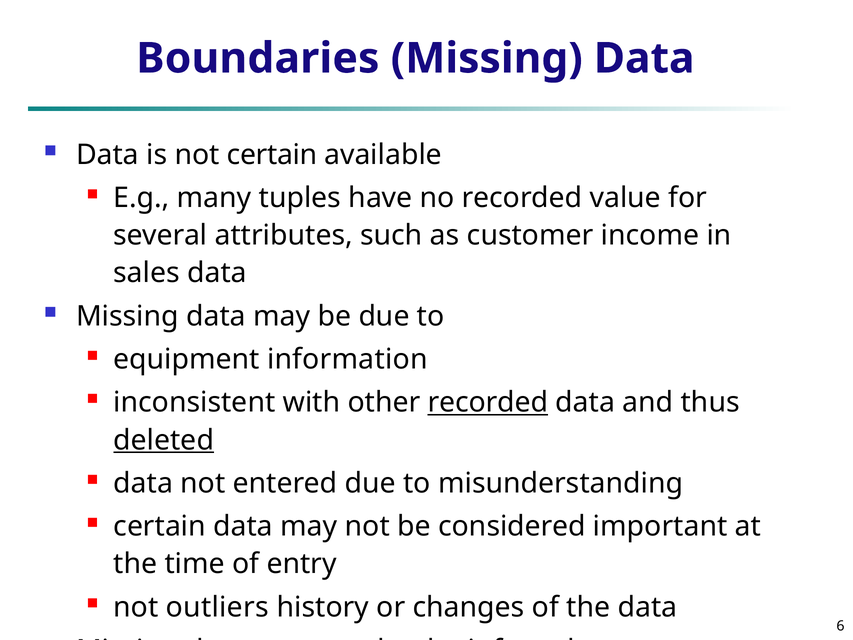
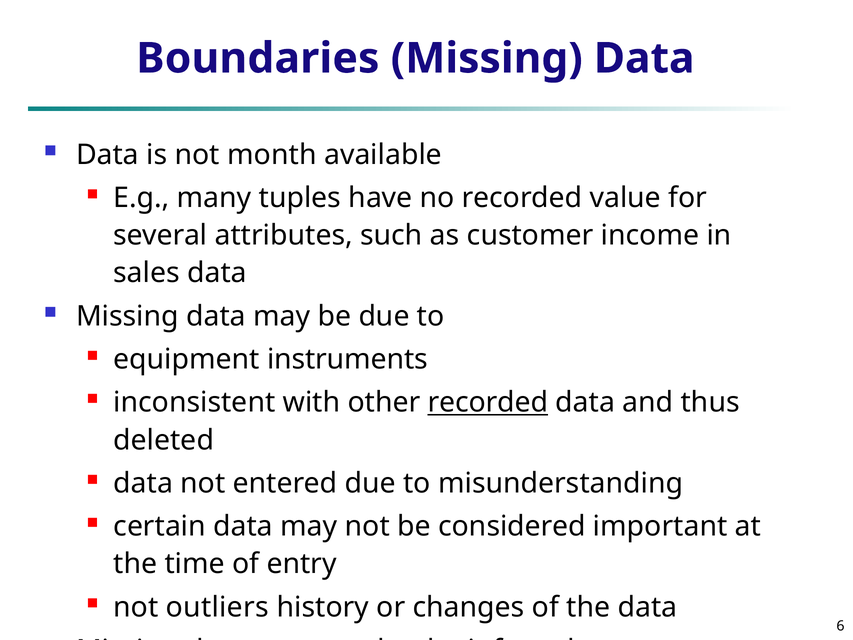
not certain: certain -> month (272, 155)
information: information -> instruments (347, 359)
deleted underline: present -> none (164, 440)
